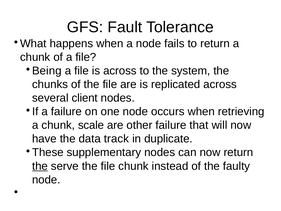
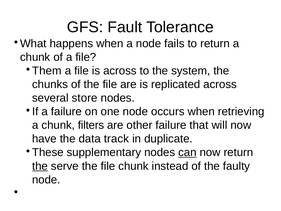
Being: Being -> Them (47, 71)
client: client -> store (85, 98)
scale: scale -> filters (91, 125)
can underline: none -> present (187, 152)
